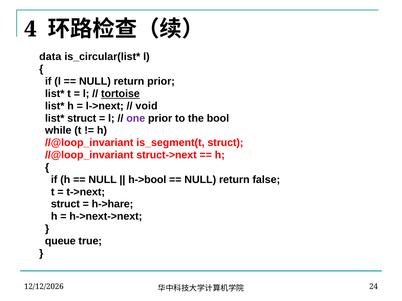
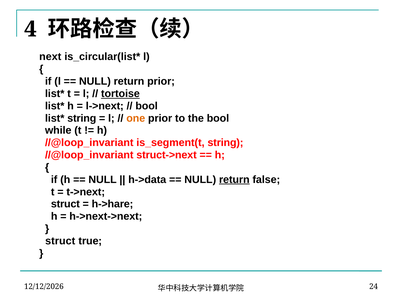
data: data -> next (50, 57)
void: void -> bool (147, 106)
struct: struct -> string (82, 118)
one colour: purple -> orange (136, 118)
is_segment(t struct: struct -> string (225, 143)
h->bool: h->bool -> h->data (147, 180)
return underline: none -> present (234, 180)
queue: queue -> struct (60, 241)
